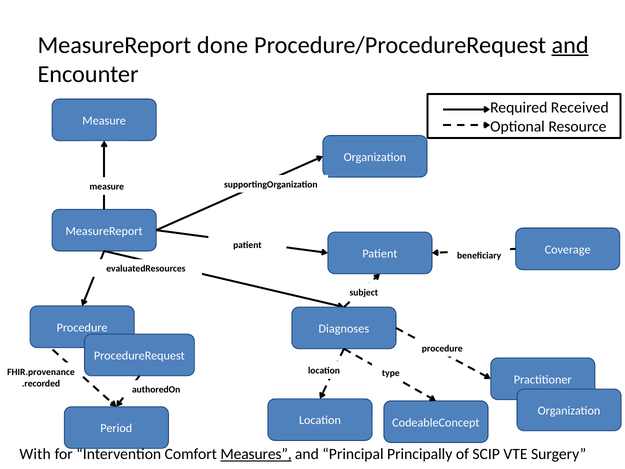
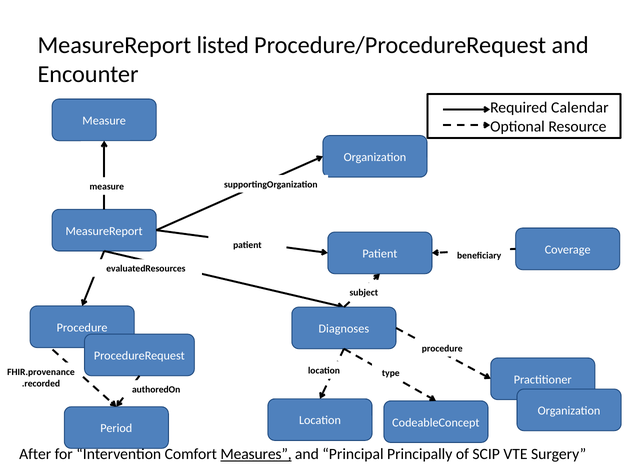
done: done -> listed (223, 45)
and underline: present -> none (570, 45)
Received: Received -> Calendar (580, 108)
With: With -> After (35, 454)
